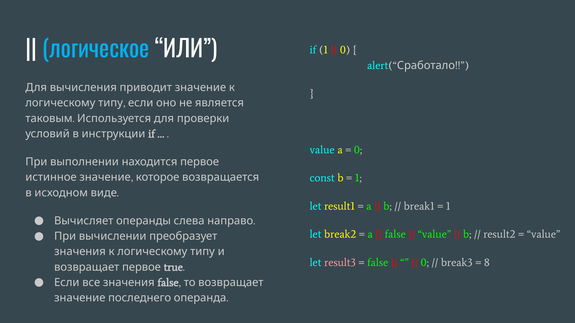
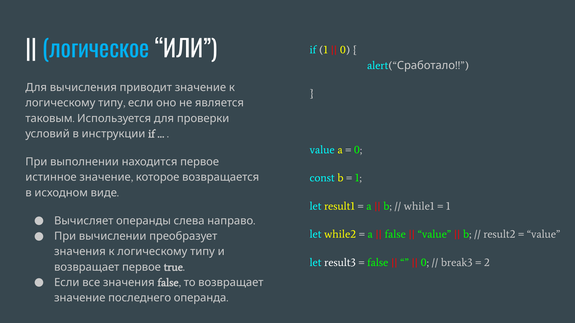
break1: break1 -> while1 (419, 206)
break2: break2 -> while2 (340, 235)
result3 colour: pink -> white (340, 263)
8: 8 -> 2 (487, 263)
